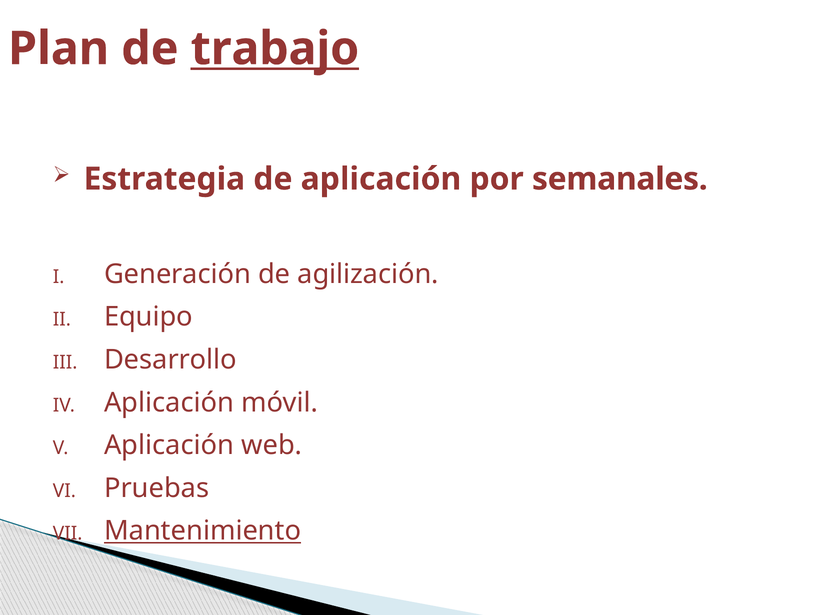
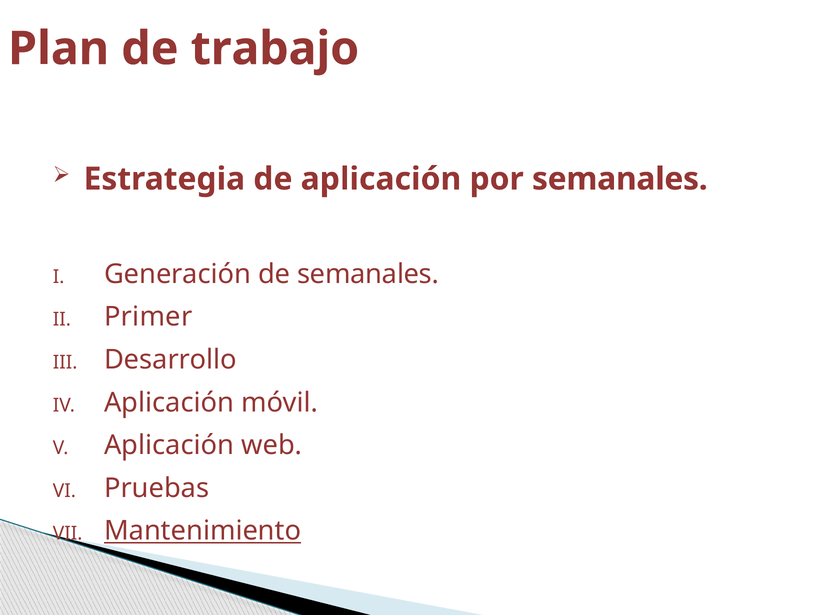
trabajo underline: present -> none (275, 49)
de agilización: agilización -> semanales (368, 274)
Equipo: Equipo -> Primer (148, 317)
